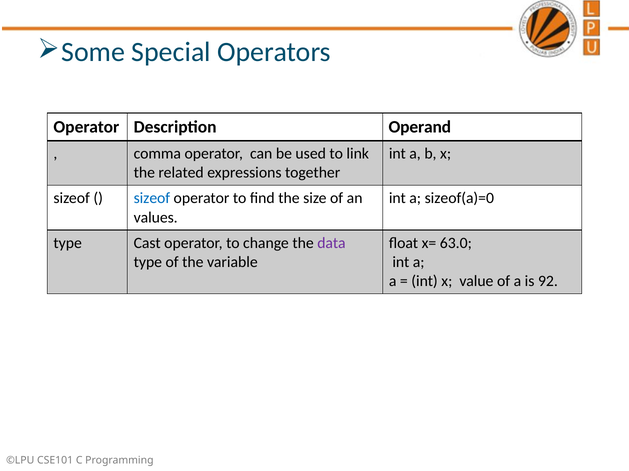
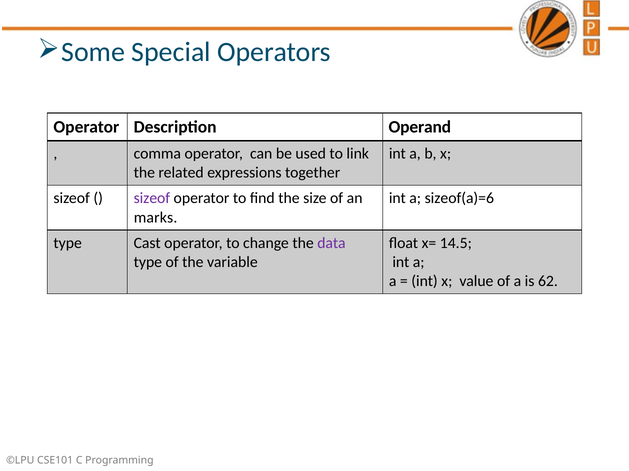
sizeof colour: blue -> purple (152, 199)
sizeof(a)=0: sizeof(a)=0 -> sizeof(a)=6 (459, 199)
values: values -> marks (156, 218)
63.0: 63.0 -> 14.5 (456, 243)
92: 92 -> 62 (548, 282)
